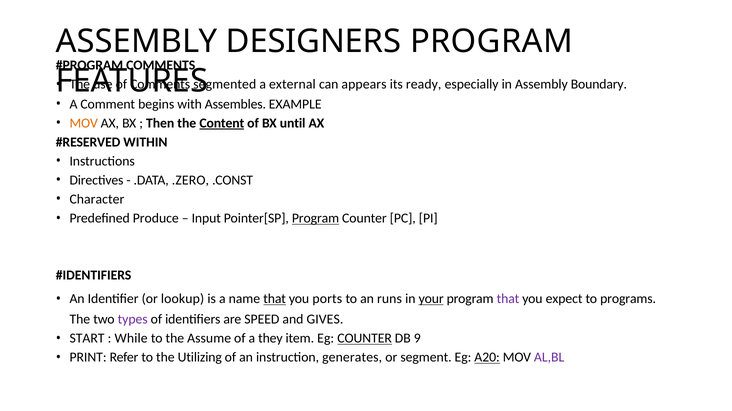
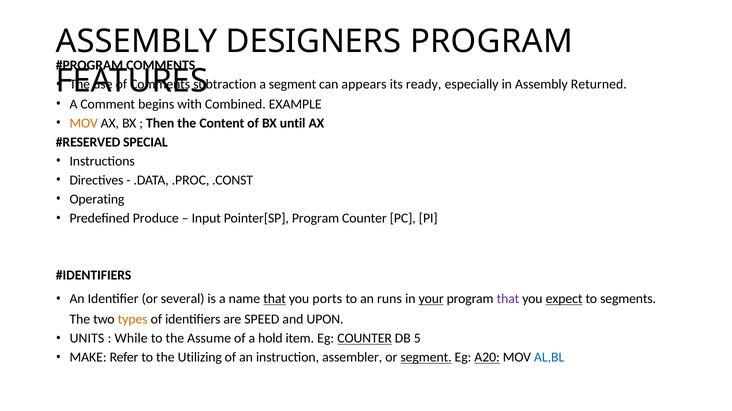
segmented: segmented -> subtraction (225, 84)
a external: external -> segment (293, 84)
Boundary: Boundary -> Returned (599, 84)
Assembles: Assembles -> Combined (235, 104)
Content underline: present -> none (222, 123)
WITHIN: WITHIN -> SPECIAL (145, 142)
.ZERO: .ZERO -> .PROC (191, 180)
Character: Character -> Operating (97, 199)
Program underline: present -> none (316, 219)
lookup: lookup -> several (183, 299)
expect underline: none -> present (564, 299)
programs: programs -> segments (628, 299)
types colour: purple -> orange (133, 320)
GIVES: GIVES -> UPON (325, 320)
START: START -> UNITS (87, 339)
they: they -> hold (270, 339)
9: 9 -> 5 (417, 339)
PRINT: PRINT -> MAKE (88, 358)
generates: generates -> assembler (352, 358)
segment underline: none -> present (426, 358)
AL,BL colour: purple -> blue (549, 358)
